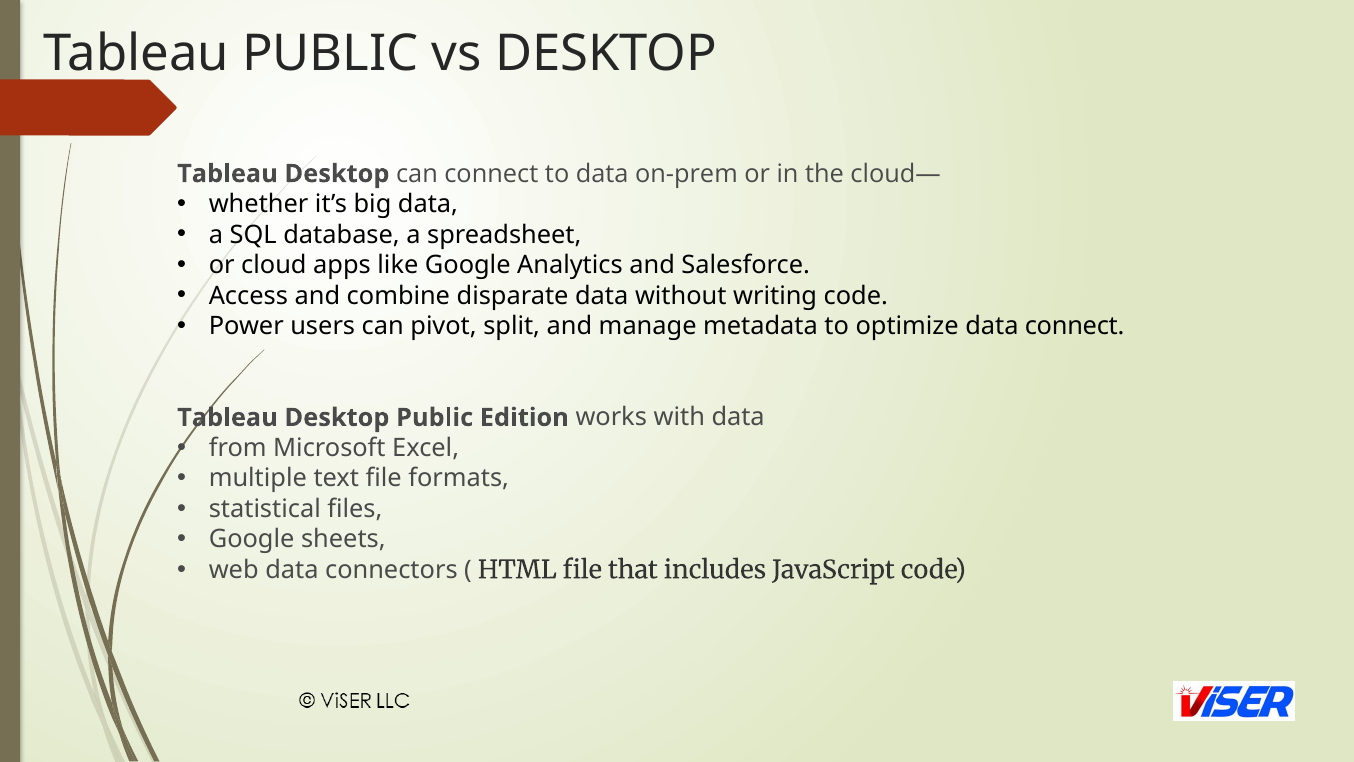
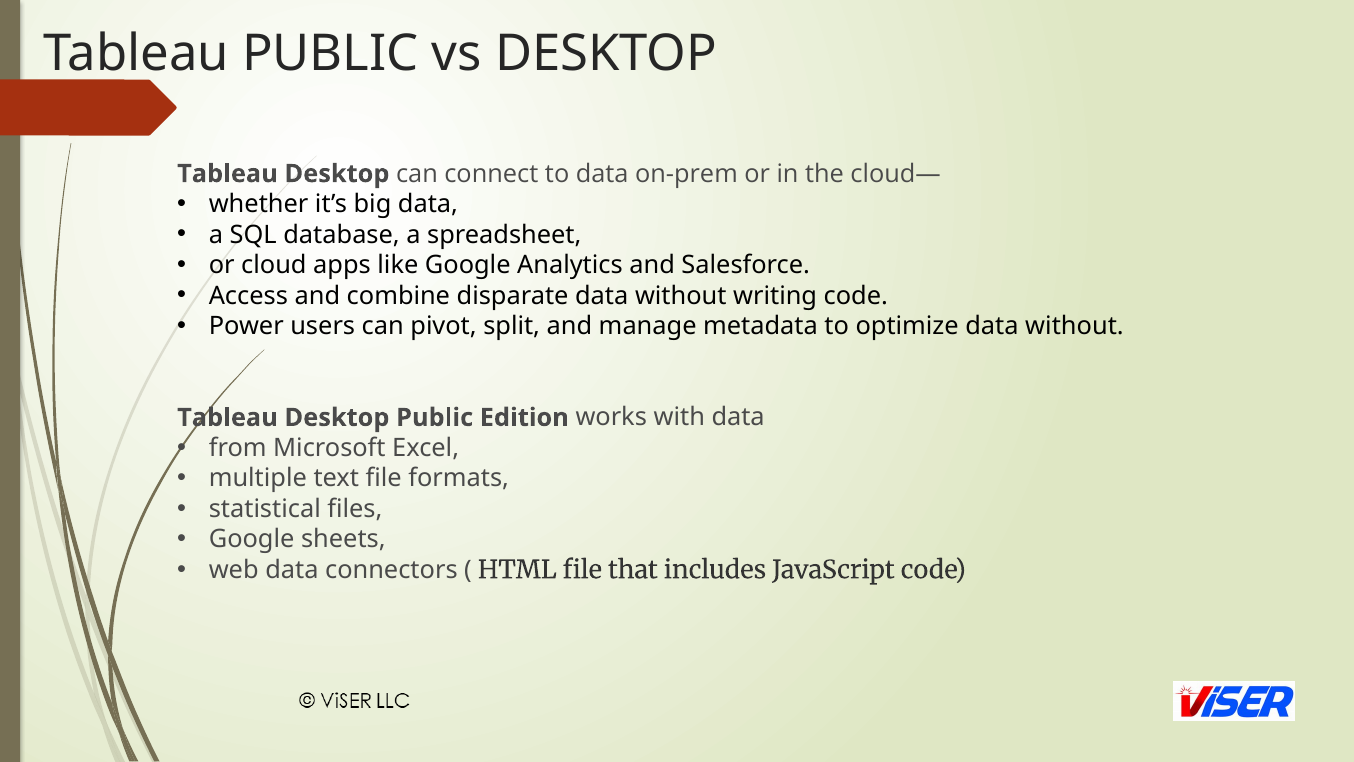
optimize data connect: connect -> without (1074, 326)
